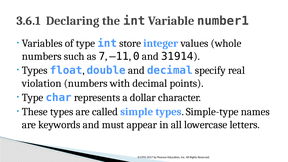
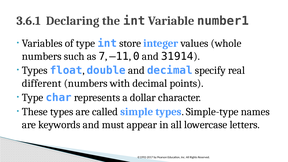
violation: violation -> different (42, 83)
